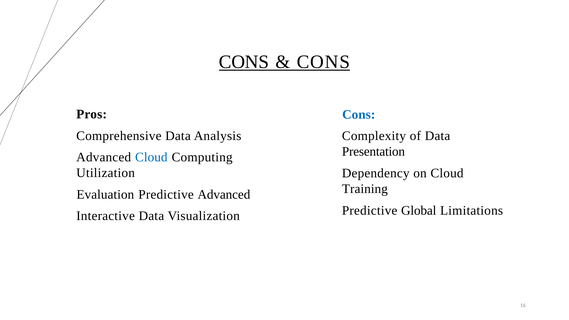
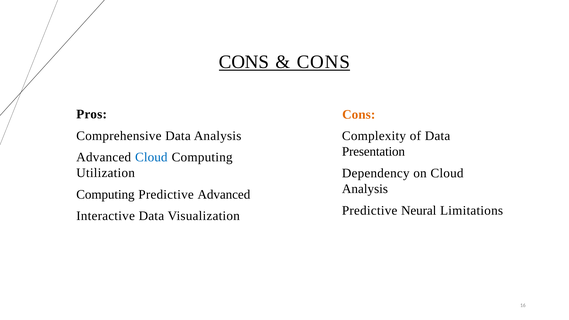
Cons colour: blue -> orange (359, 114)
Training: Training -> Analysis (365, 189)
Evaluation: Evaluation -> Computing (105, 194)
Global: Global -> Neural (419, 210)
